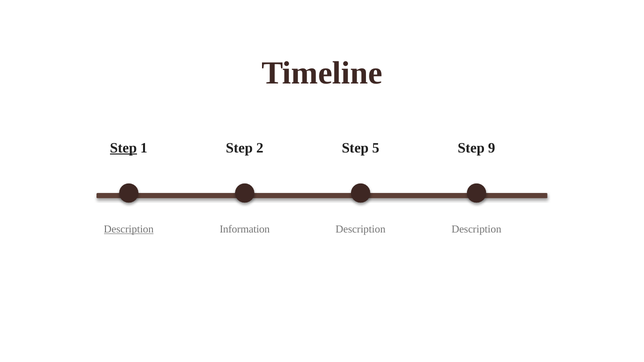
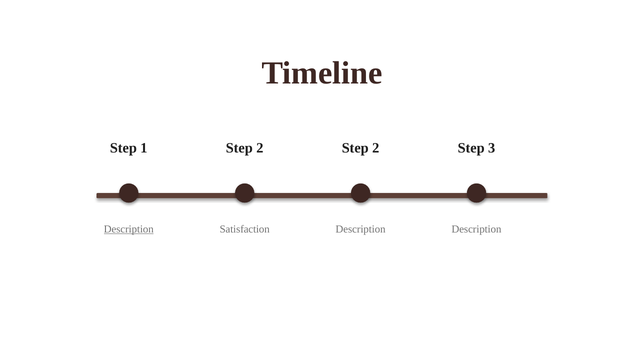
Step underline: present -> none (123, 148)
5: 5 -> 2 (376, 148)
9: 9 -> 3 (492, 148)
Information: Information -> Satisfaction (245, 229)
